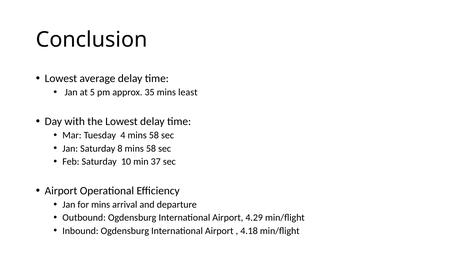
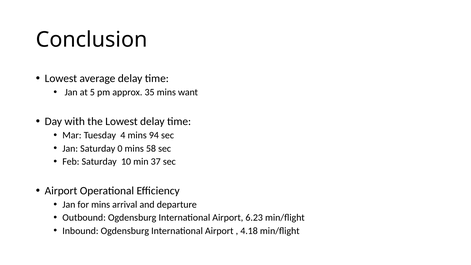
least: least -> want (188, 92)
4 mins 58: 58 -> 94 (154, 135)
8: 8 -> 0 (120, 148)
4.29: 4.29 -> 6.23 (254, 218)
